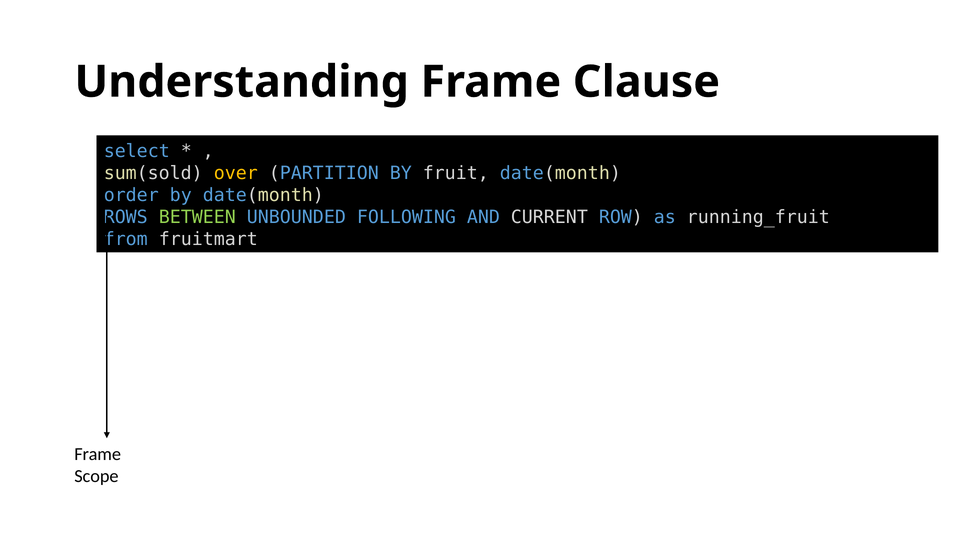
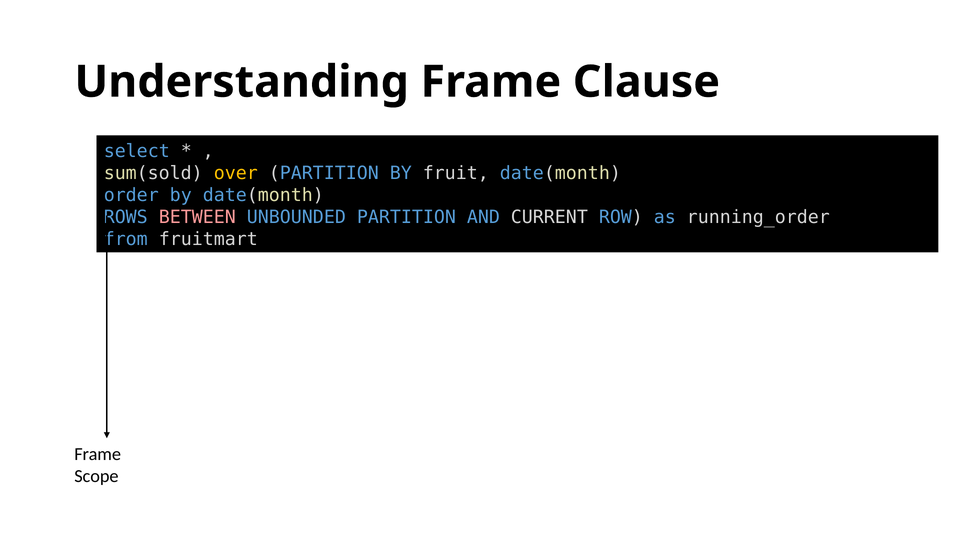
BETWEEN colour: light green -> pink (197, 217)
UNBOUNDED FOLLOWING: FOLLOWING -> PARTITION (406, 217)
running_fruit: running_fruit -> running_order (758, 217)
